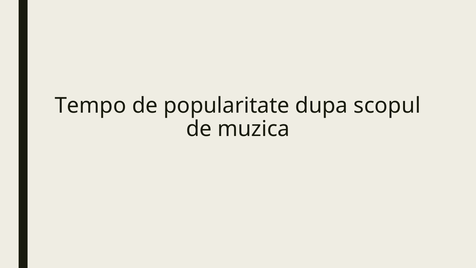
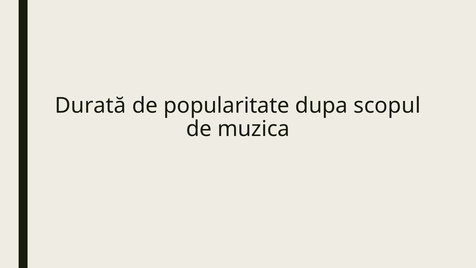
Tempo: Tempo -> Durată (90, 105)
